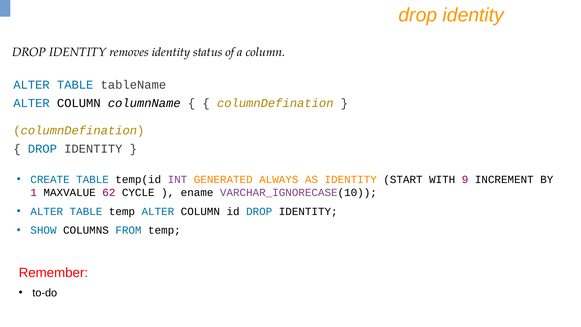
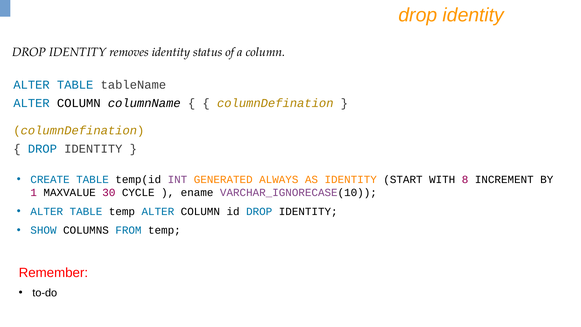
9: 9 -> 8 (465, 179)
62: 62 -> 30 (109, 192)
